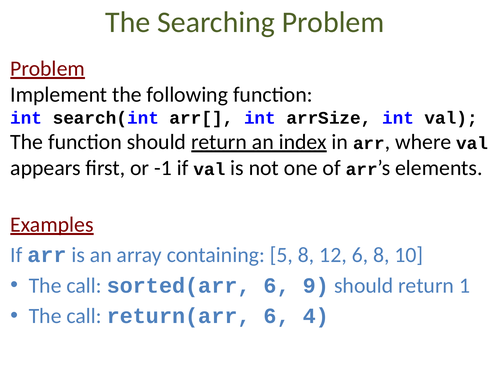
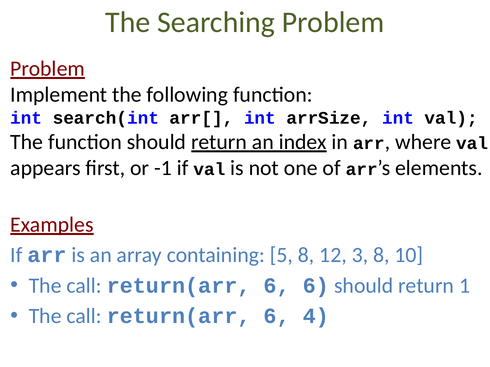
12 6: 6 -> 3 (360, 255)
sorted(arr: sorted(arr -> return(arr (179, 286)
6 9: 9 -> 6 (316, 286)
